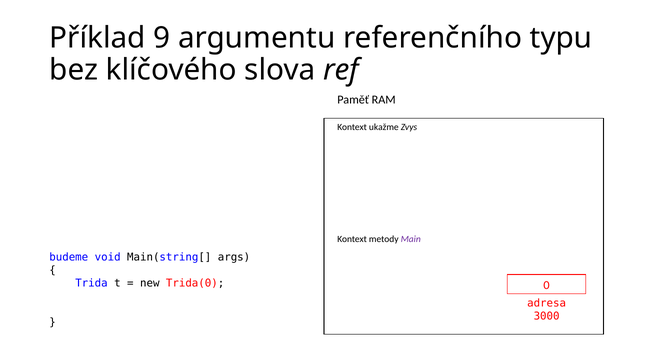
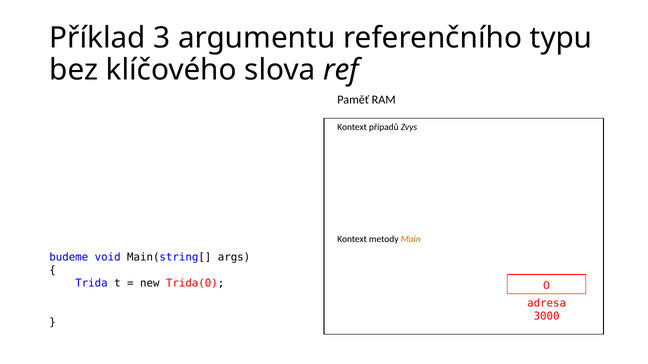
9: 9 -> 3 (162, 38)
ukažme: ukažme -> případů (384, 127)
Main colour: purple -> orange (411, 240)
